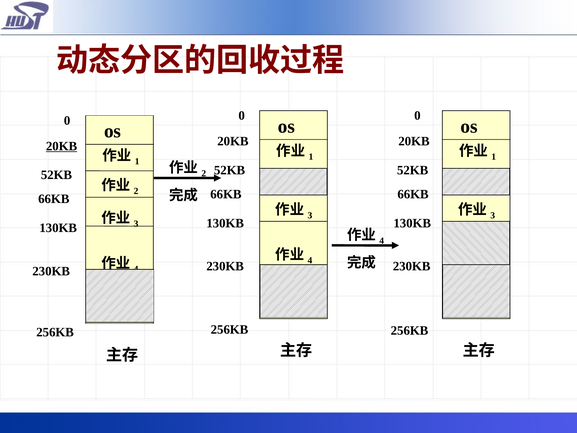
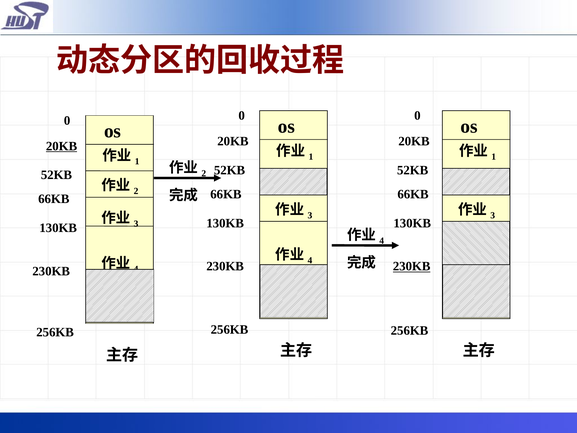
230KB underline: none -> present (412, 266)
